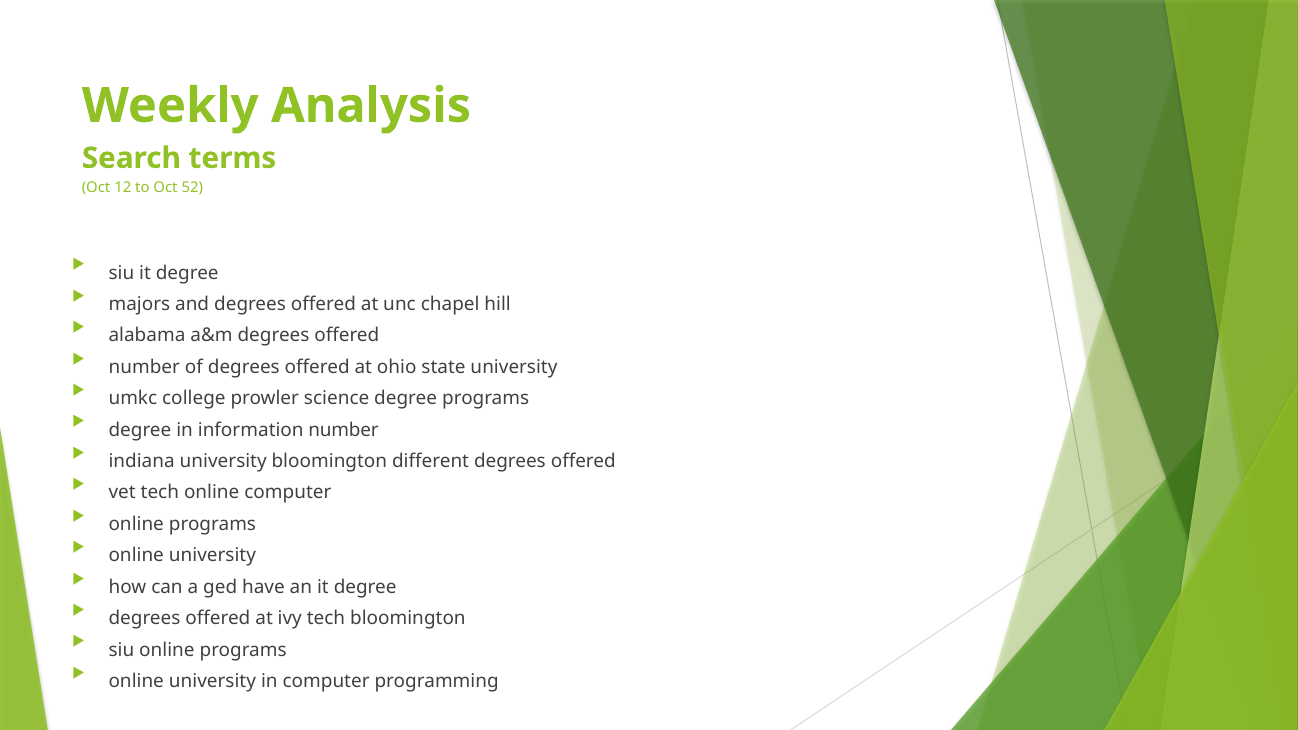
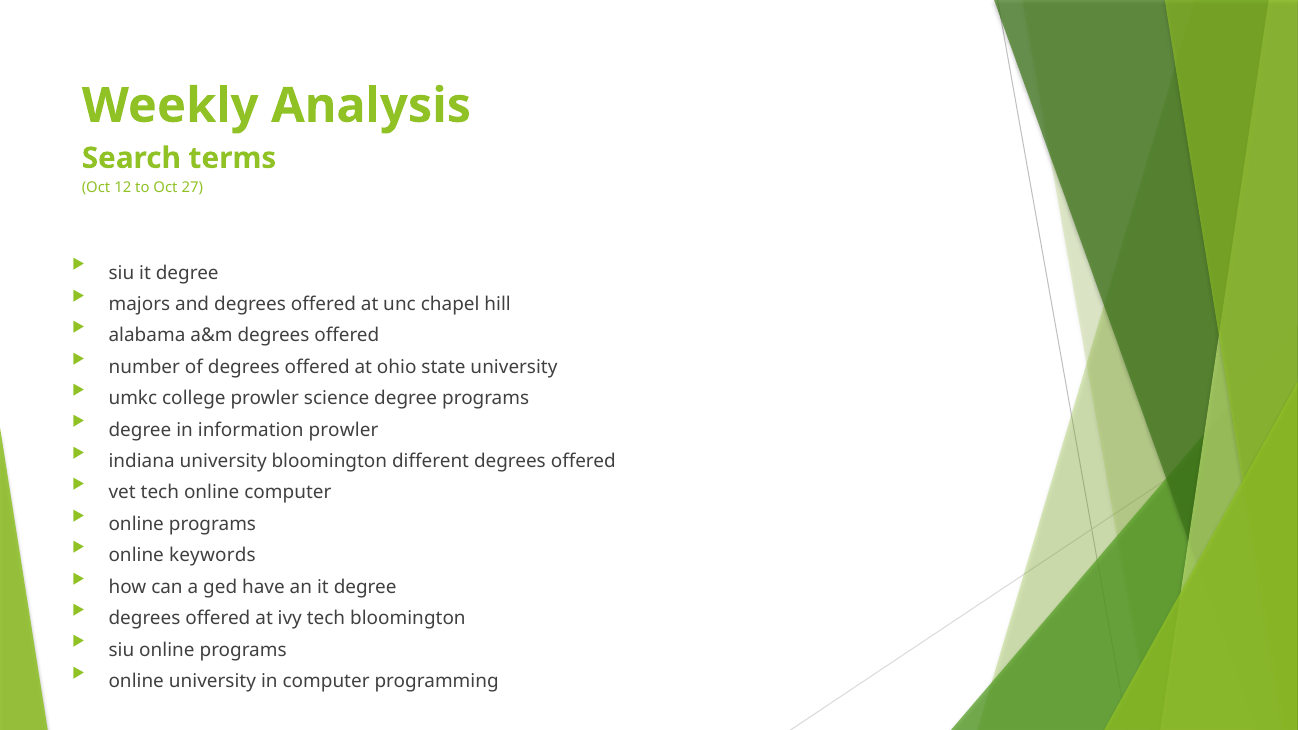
52: 52 -> 27 (192, 188)
information number: number -> prowler (343, 430)
university: university -> keywords (212, 556)
